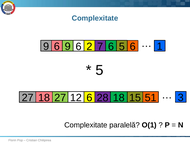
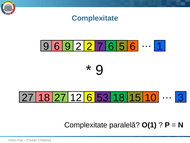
6 9 6: 6 -> 2 (79, 46)
5: 5 -> 9 (99, 70)
28: 28 -> 53 (103, 97)
51: 51 -> 10 (151, 97)
